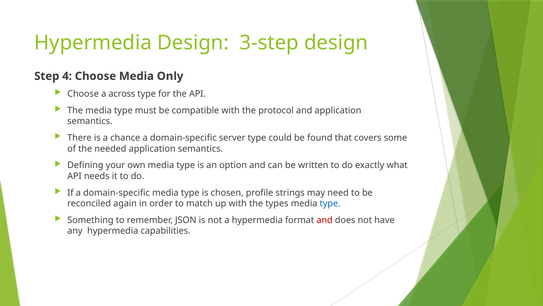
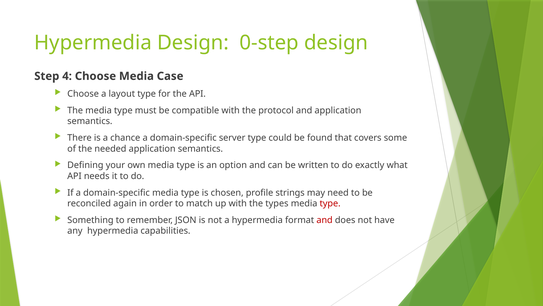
3-step: 3-step -> 0-step (269, 43)
Only: Only -> Case (170, 76)
across: across -> layout (122, 94)
type colour: blue -> red (330, 203)
